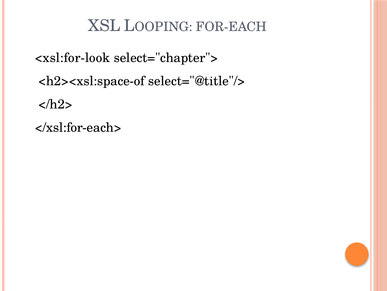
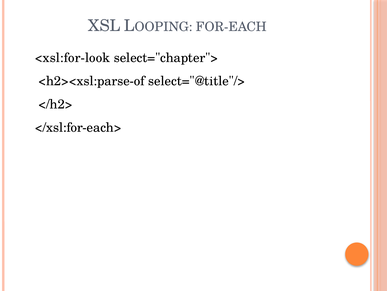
<h2><xsl:space-of: <h2><xsl:space-of -> <h2><xsl:parse-of (92, 81)
